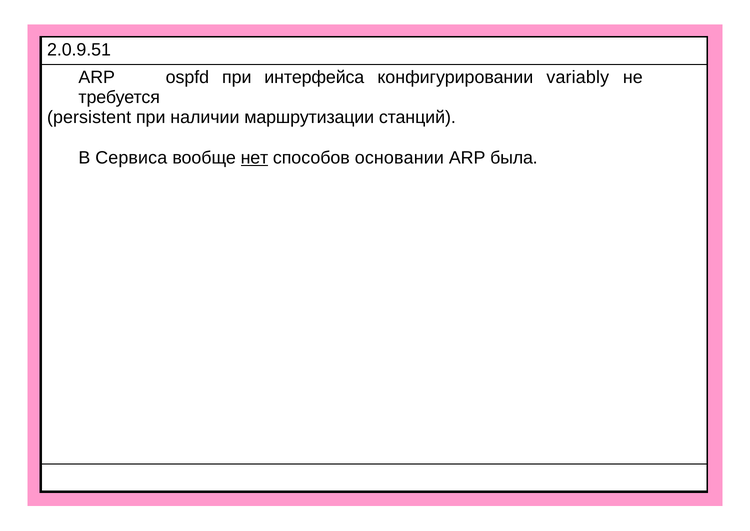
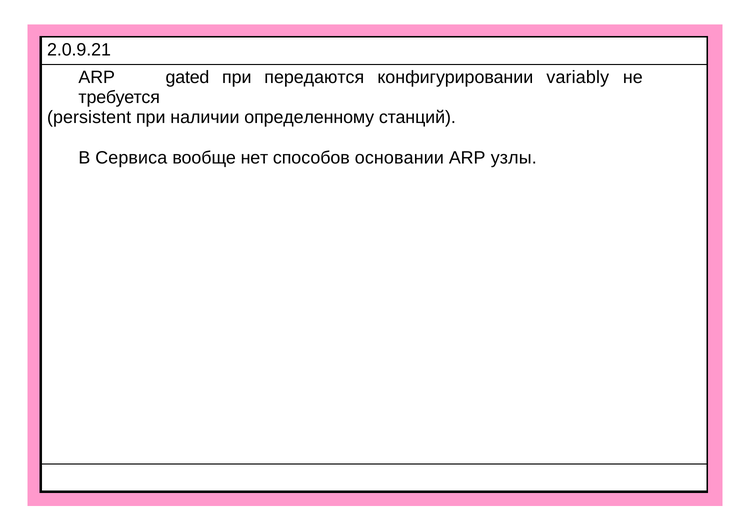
2.0.9.51: 2.0.9.51 -> 2.0.9.21 (79, 50)
ospfd: ospfd -> gated (187, 77)
интерфейса: интерфейса -> передаются (314, 77)
маршрутизации: маршрутизации -> определенному (309, 117)
нет underline: present -> none (254, 158)
была: была -> узлы (514, 158)
